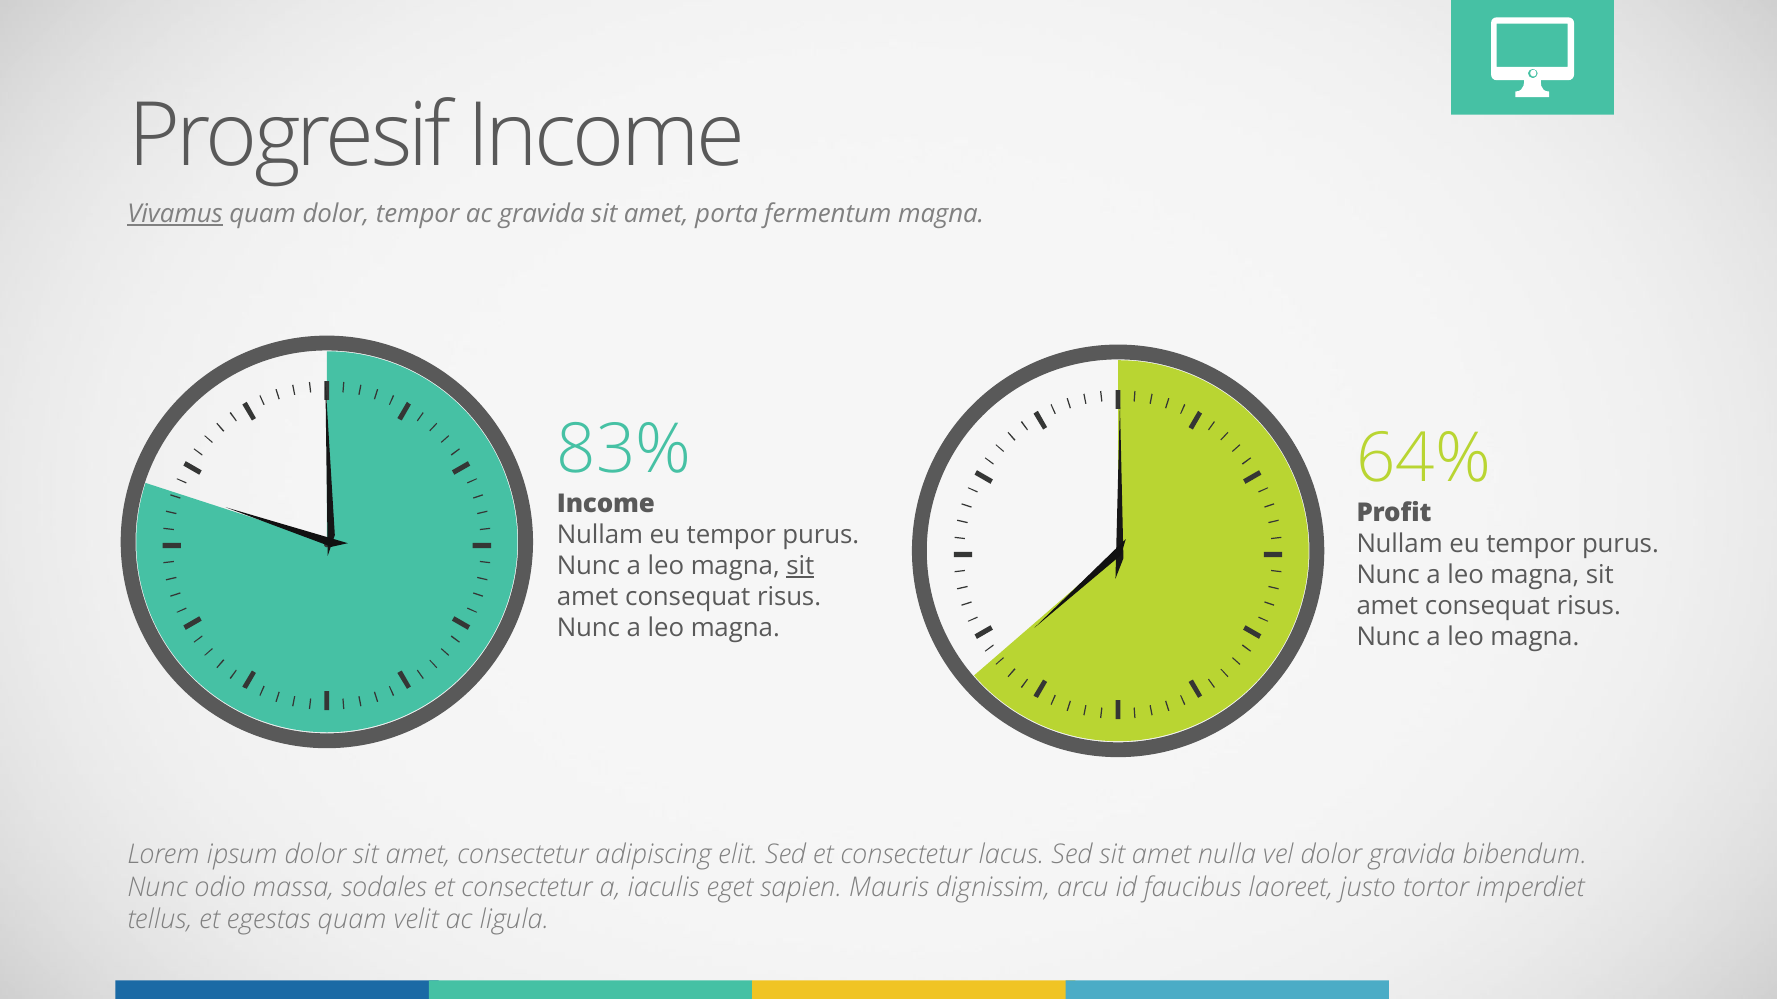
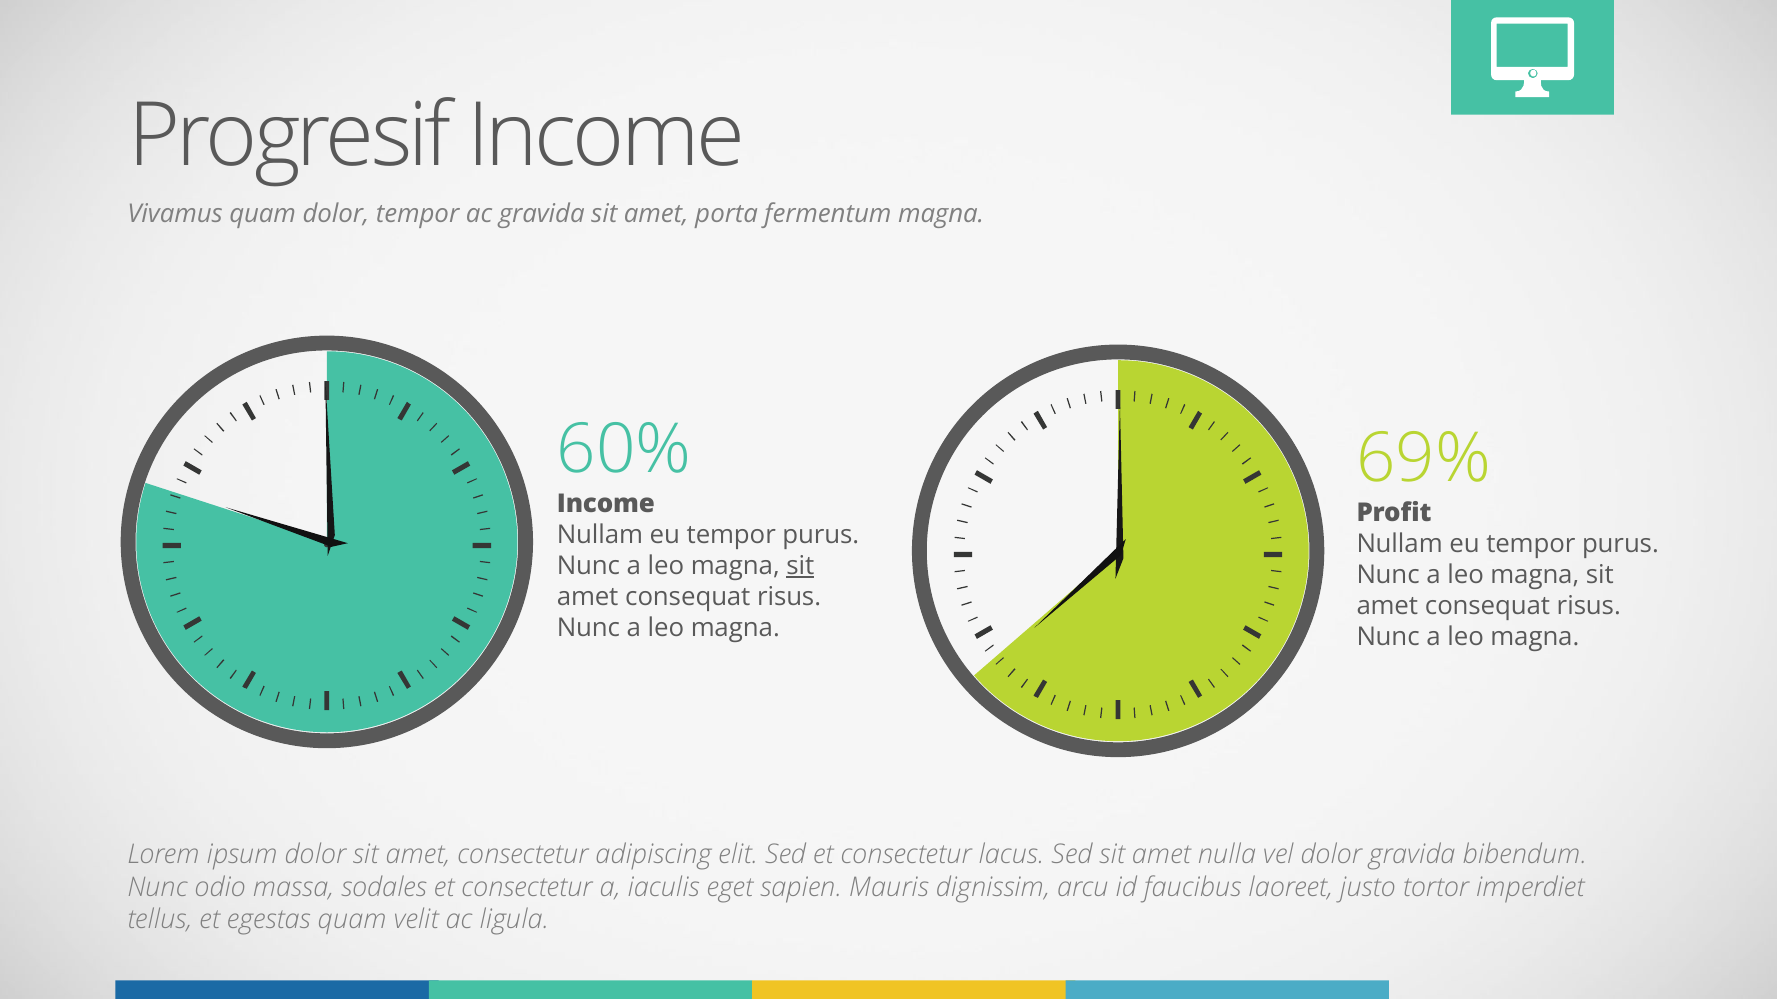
Vivamus underline: present -> none (175, 214)
83%: 83% -> 60% (624, 450)
64%: 64% -> 69% (1424, 459)
